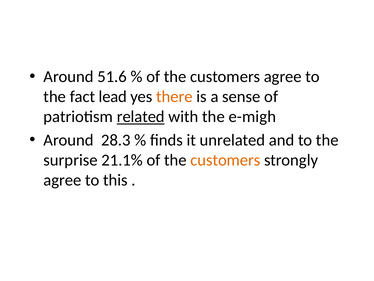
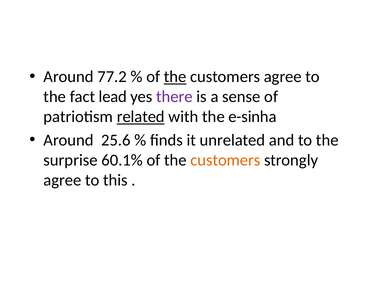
51.6: 51.6 -> 77.2 (112, 77)
the underline: none -> present (175, 77)
there colour: orange -> purple (174, 97)
e-migh: e-migh -> e-sinha (252, 117)
28.3: 28.3 -> 25.6 (116, 140)
21.1%: 21.1% -> 60.1% (122, 160)
